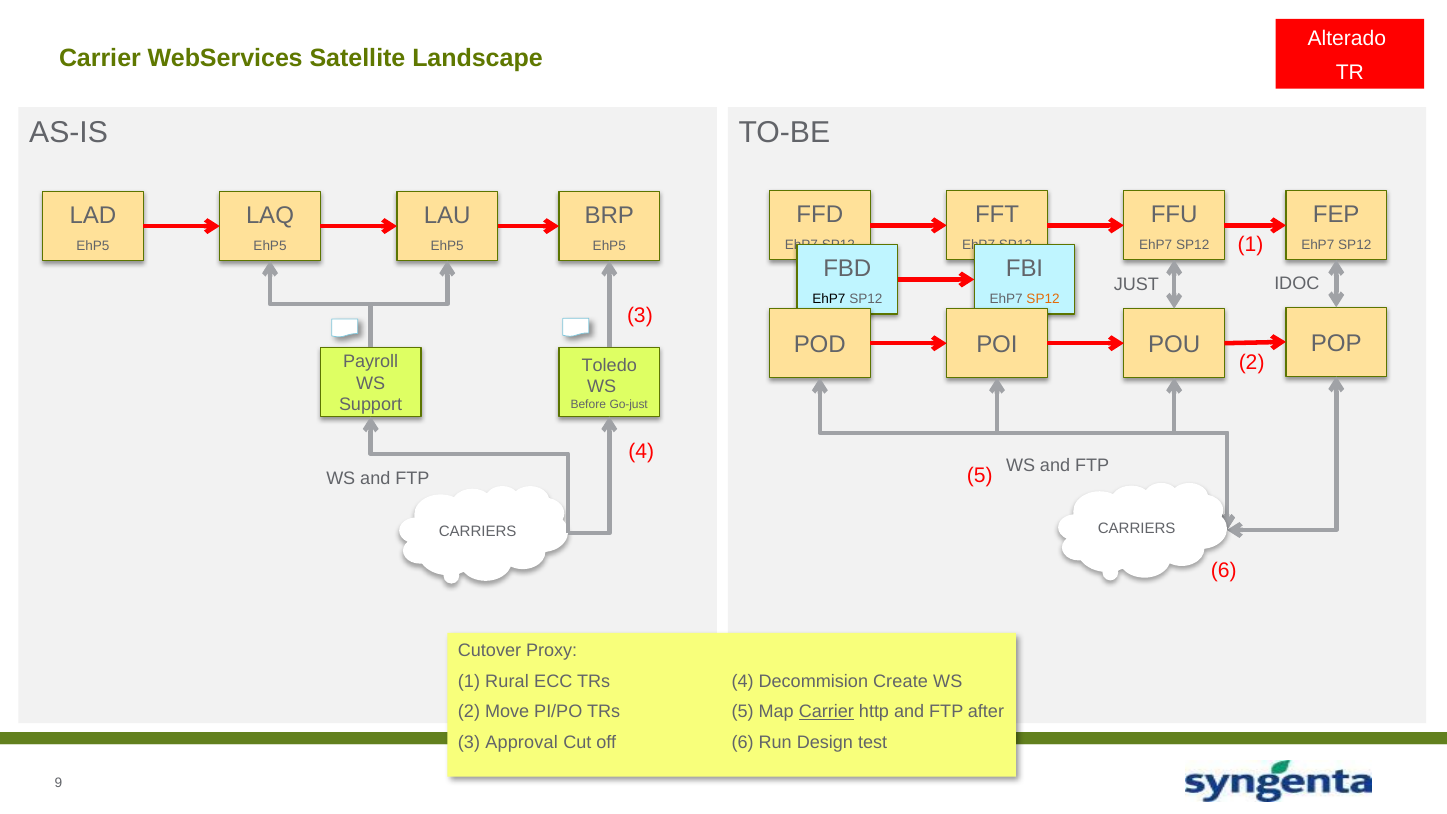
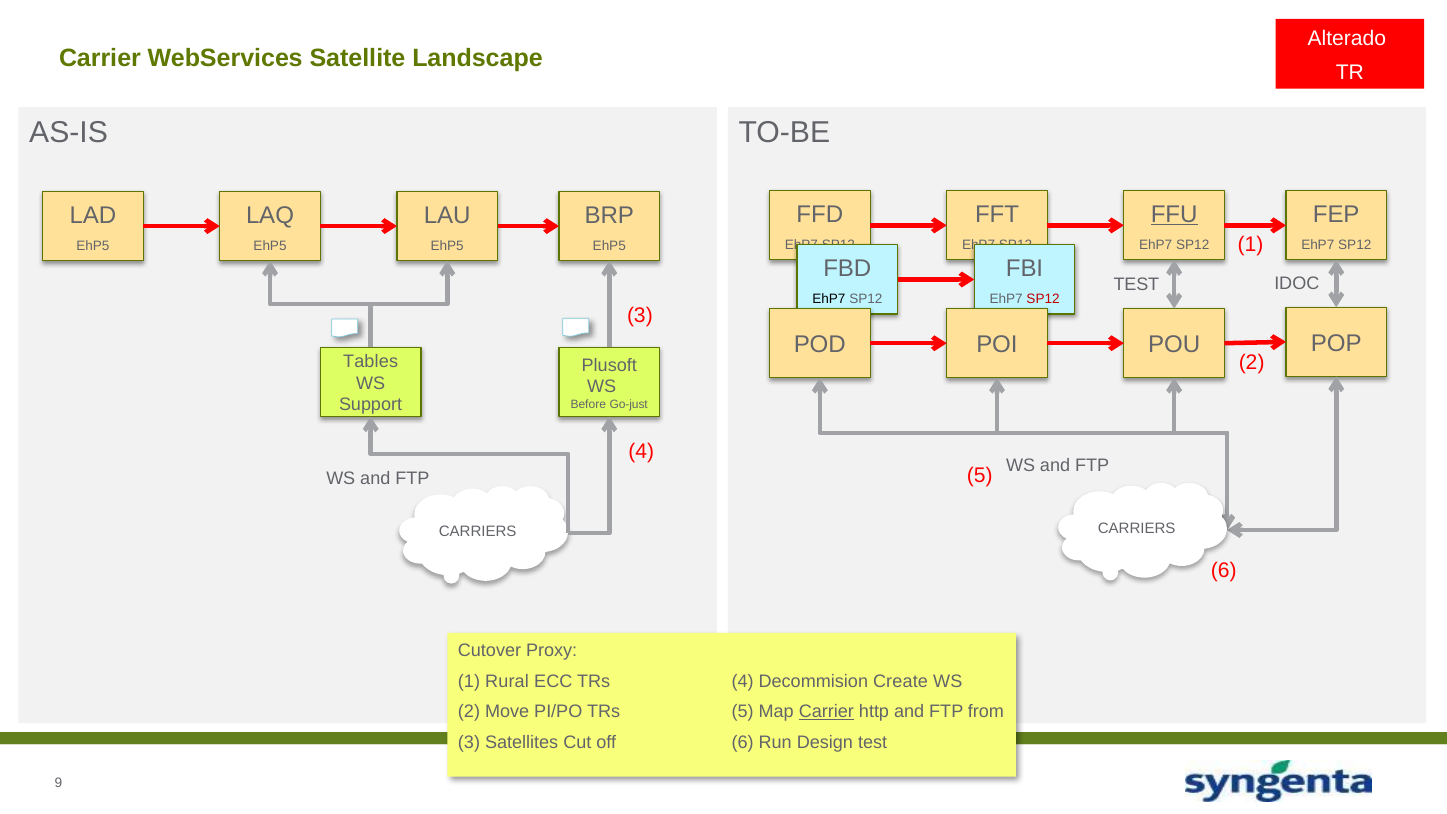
FFU underline: none -> present (1174, 214)
JUST: JUST -> TEST (1136, 284)
SP12 colour: orange -> red (1043, 299)
Payroll: Payroll -> Tables (371, 361)
Toledo: Toledo -> Plusoft (609, 365)
after: after -> from (986, 712)
Approval: Approval -> Satellites (522, 743)
